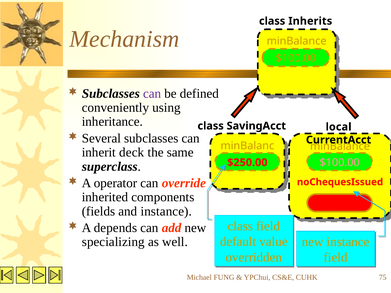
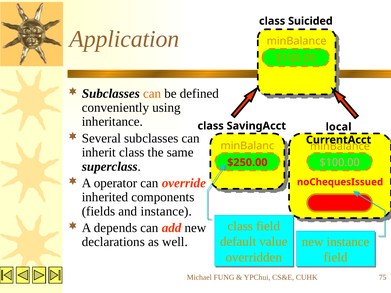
Inherits: Inherits -> Suicided (310, 21)
Mechanism: Mechanism -> Application (124, 39)
can colour: purple -> orange (152, 94)
inherit deck: deck -> class (132, 153)
specializing: specializing -> declarations (113, 242)
